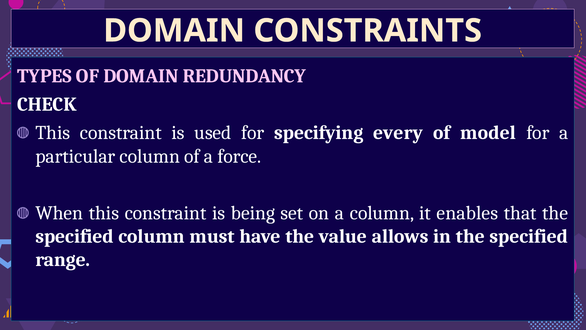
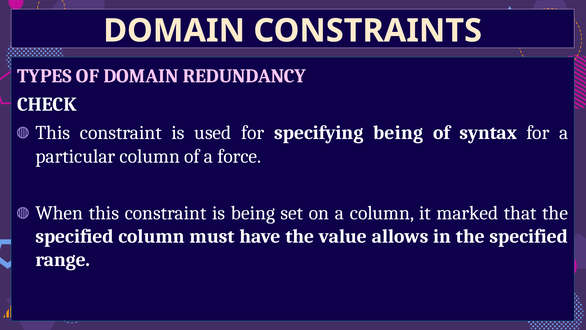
specifying every: every -> being (398, 133)
model: model -> syntax (488, 133)
enables: enables -> marked (467, 213)
